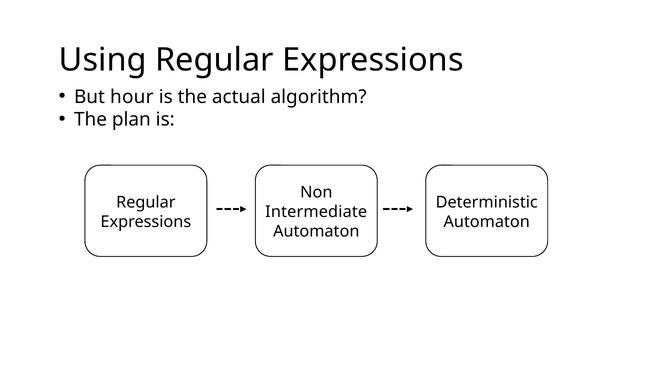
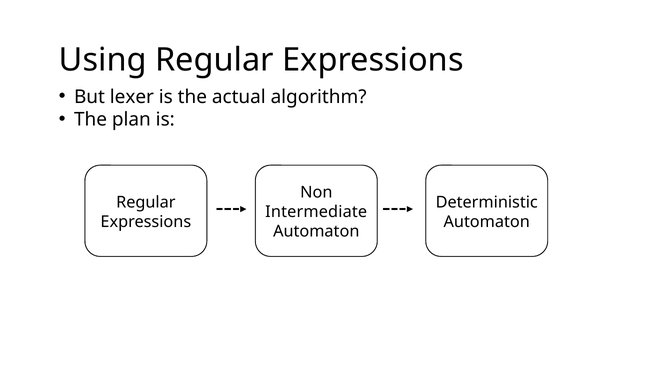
hour: hour -> lexer (132, 97)
